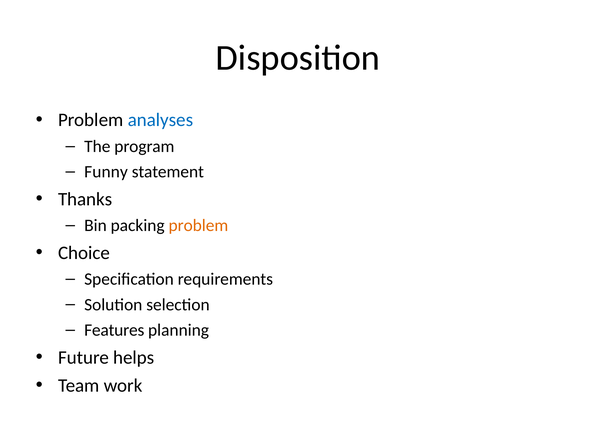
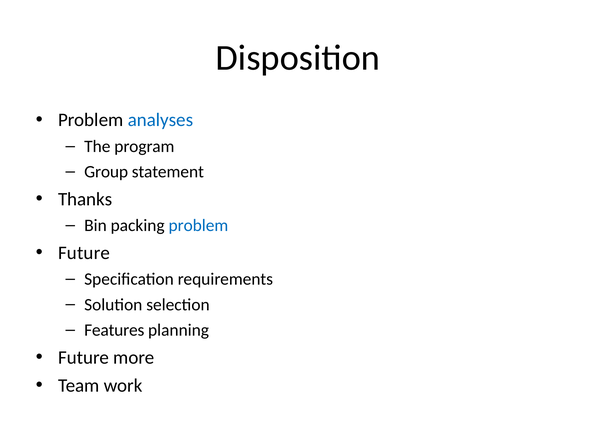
Funny: Funny -> Group (106, 172)
problem colour: orange -> blue (198, 226)
Choice: Choice -> Future (84, 253)
helps: helps -> more (134, 357)
